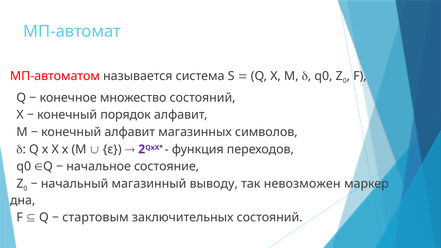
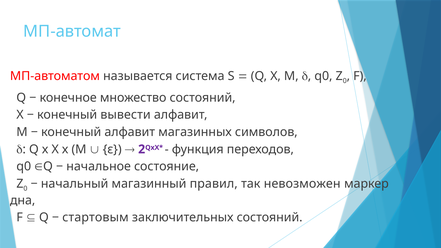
порядок: порядок -> вывести (126, 115)
выводу: выводу -> правил (214, 184)
